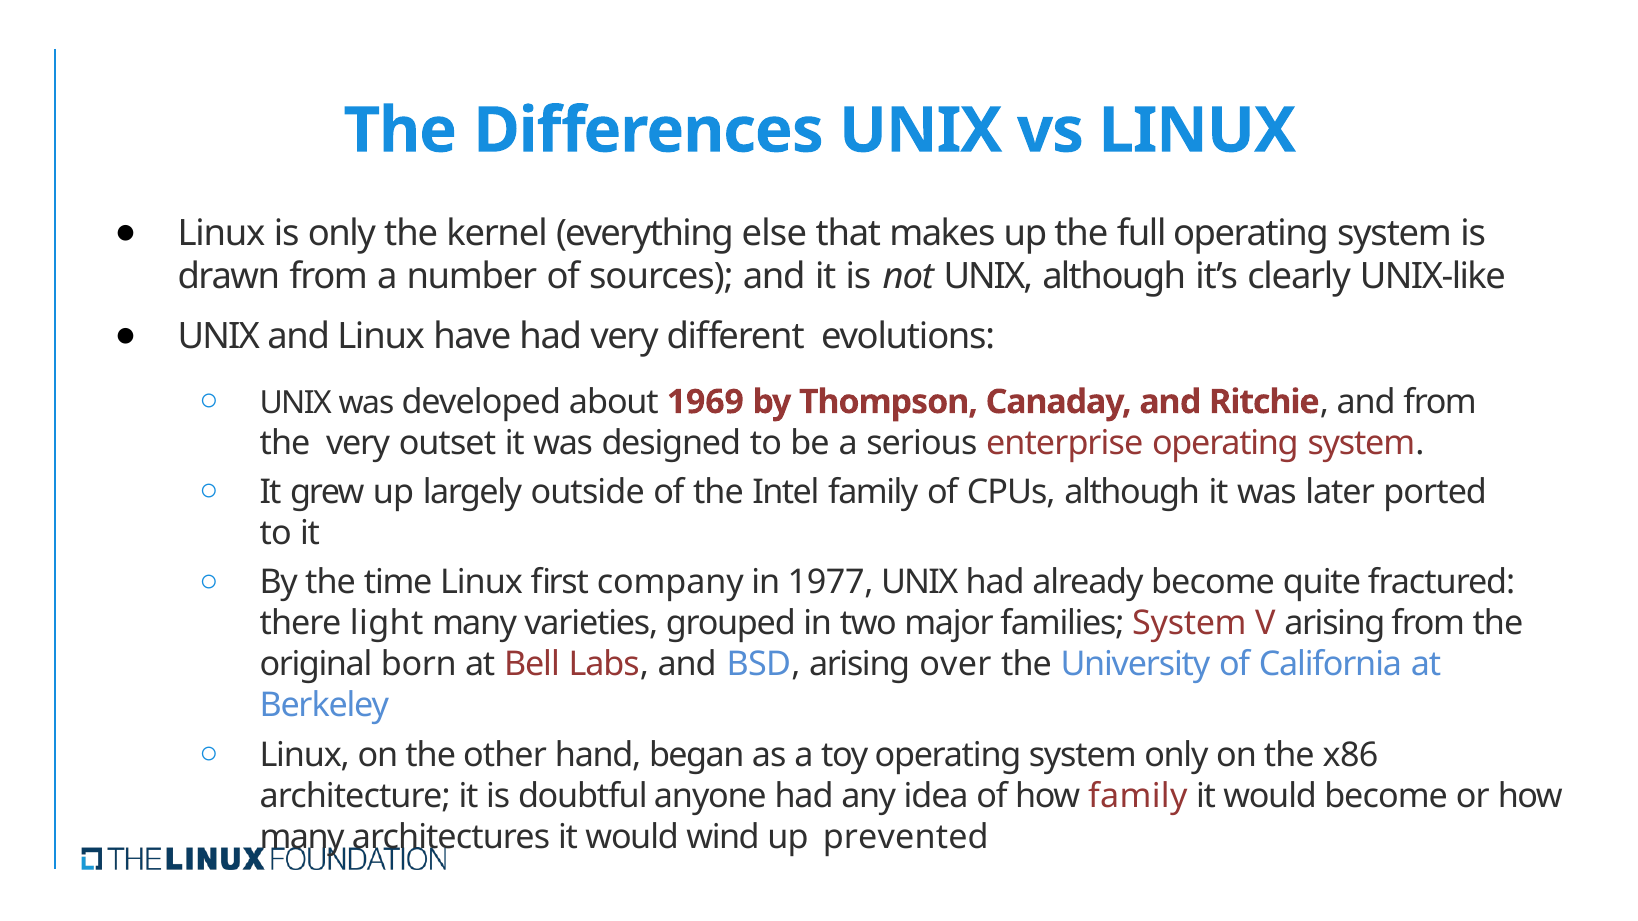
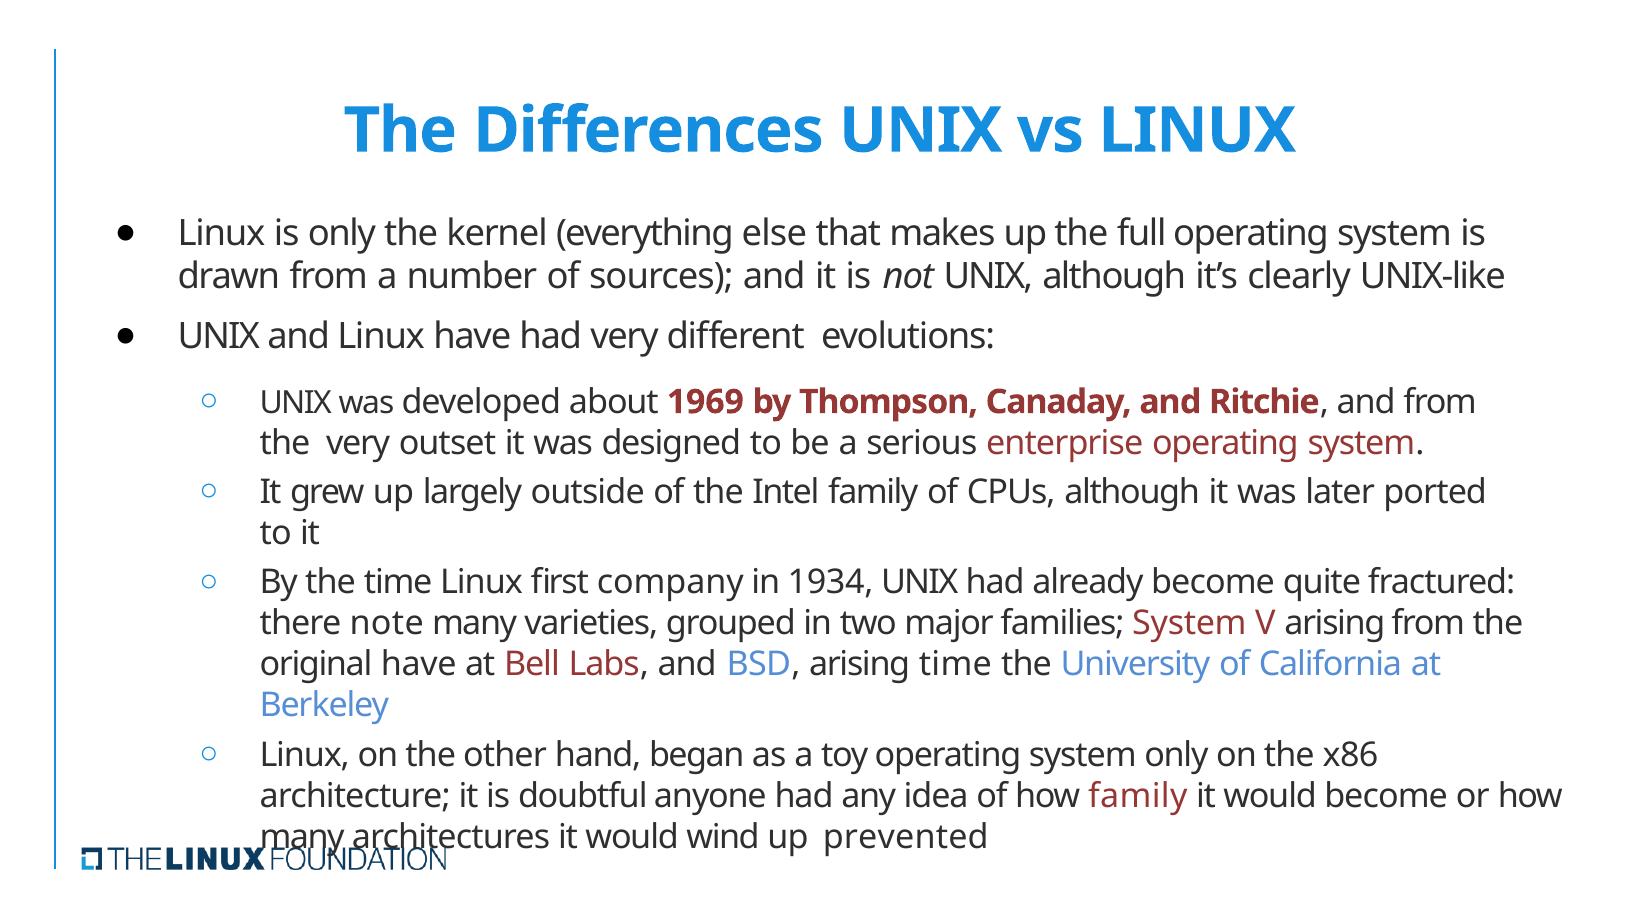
1977: 1977 -> 1934 (831, 583)
light: light -> note (387, 624)
original born: born -> have (419, 665)
arising over: over -> time (955, 665)
